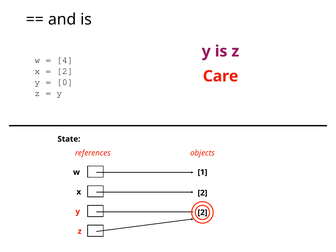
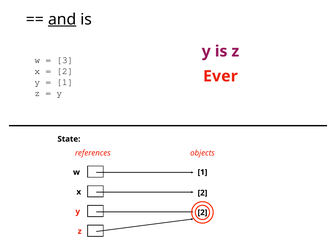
and underline: none -> present (62, 19)
4: 4 -> 3 (65, 60)
Care: Care -> Ever (220, 76)
0: 0 -> 1 (65, 82)
